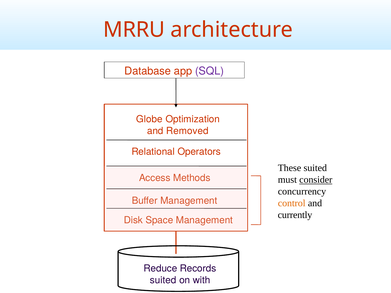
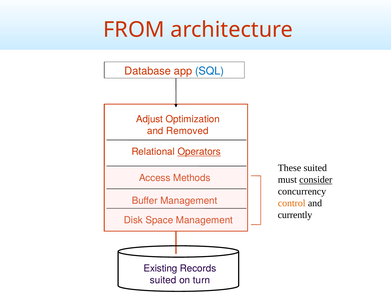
MRRU: MRRU -> FROM (134, 30)
SQL colour: purple -> blue (210, 71)
Globe: Globe -> Adjust (150, 119)
Operators underline: none -> present (199, 152)
Reduce: Reduce -> Existing (160, 269)
with: with -> turn (201, 280)
